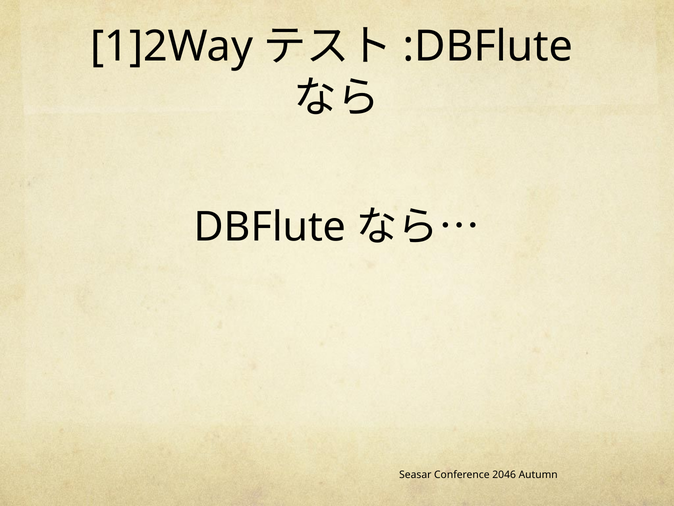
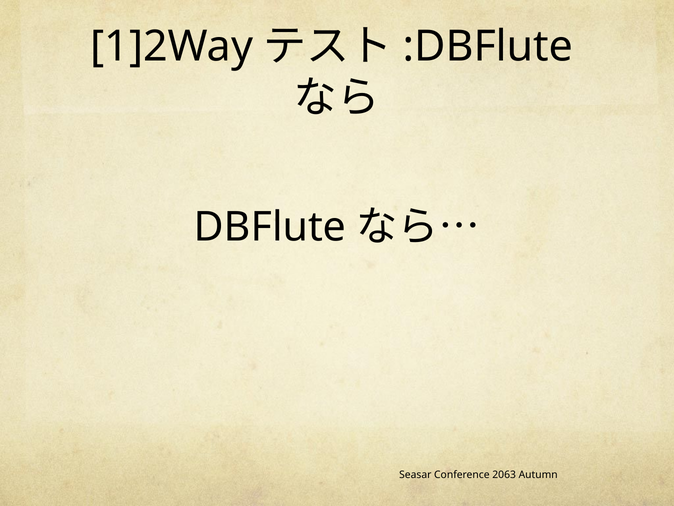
2046: 2046 -> 2063 (504, 474)
